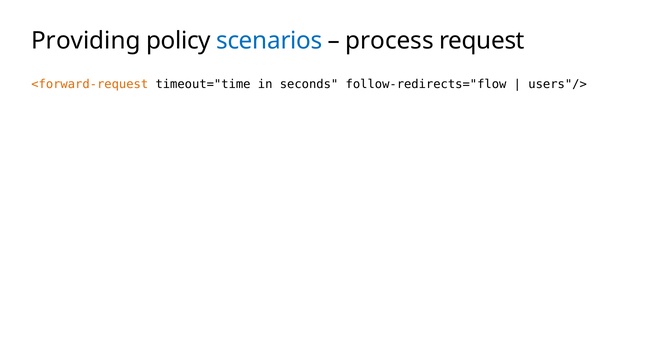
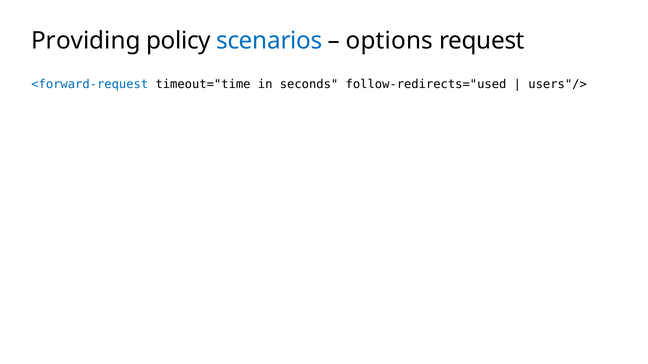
process: process -> options (389, 41)
<forward-request colour: orange -> blue (90, 85)
follow-redirects="flow: follow-redirects="flow -> follow-redirects="used (426, 85)
